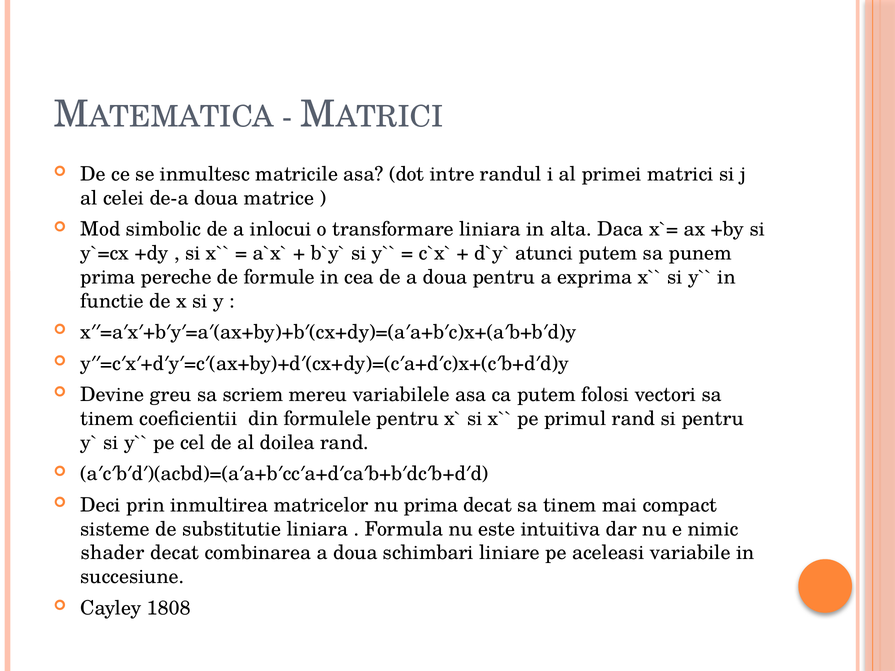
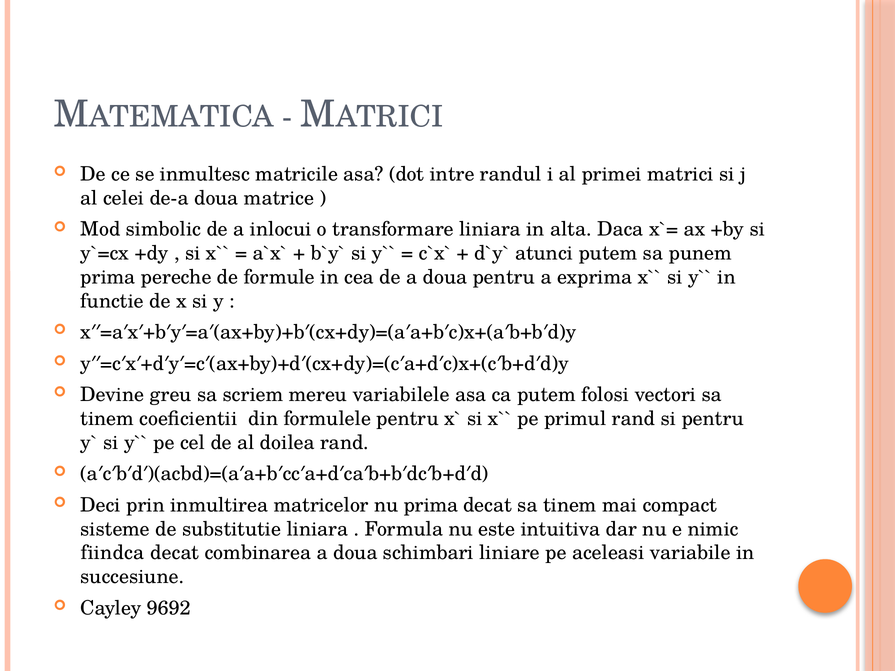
shader: shader -> fiindca (113, 553)
1808: 1808 -> 9692 (169, 608)
